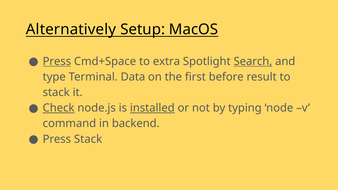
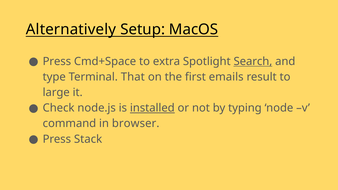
Press underline: present -> none (57, 61)
Data: Data -> That (133, 77)
before: before -> emails (226, 77)
stack: stack -> large (56, 93)
Check underline: present -> none (59, 108)
backend: backend -> browser (136, 124)
